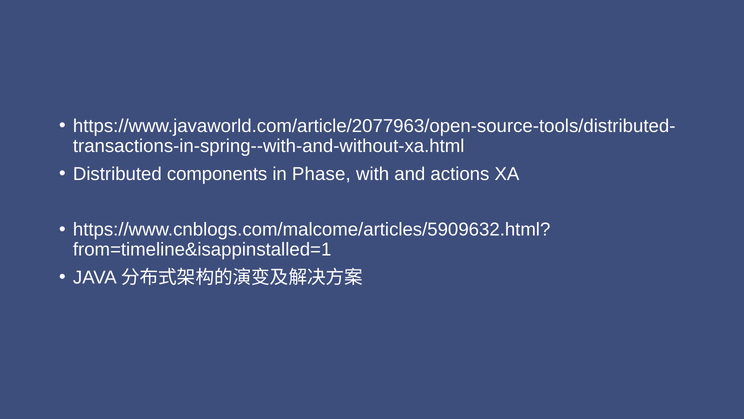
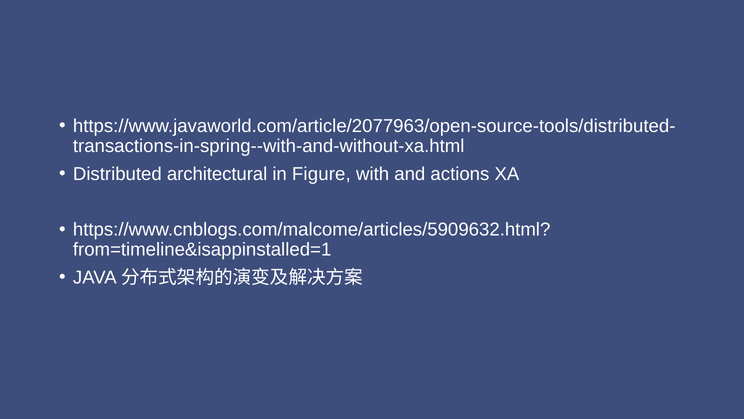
components: components -> architectural (217, 174)
Phase: Phase -> Figure (321, 174)
